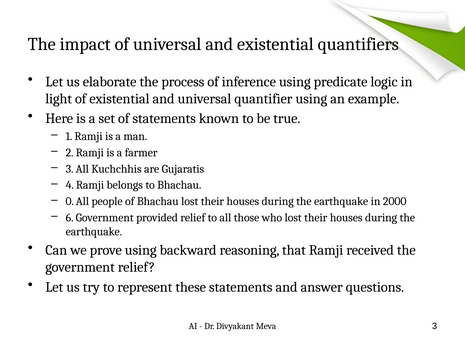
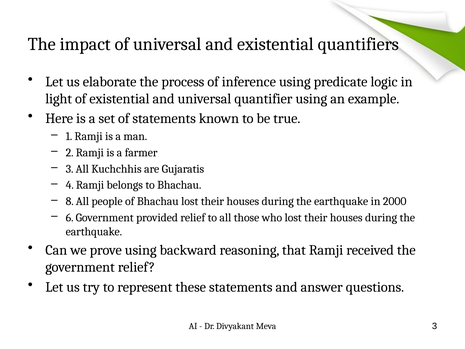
0: 0 -> 8 (70, 201)
